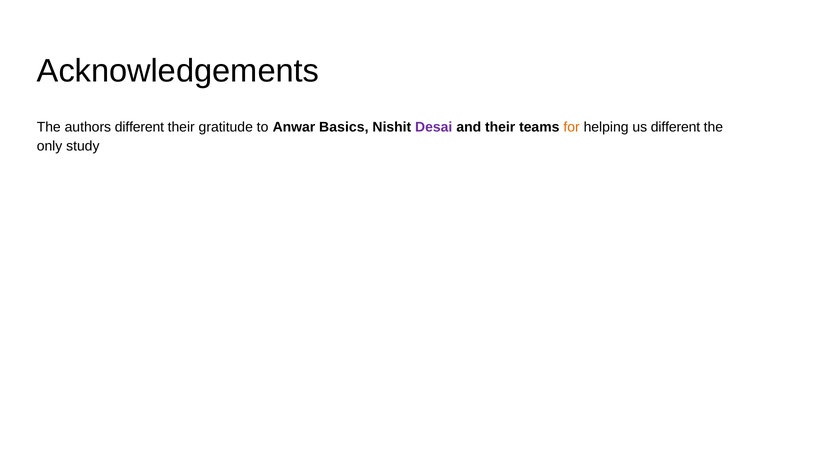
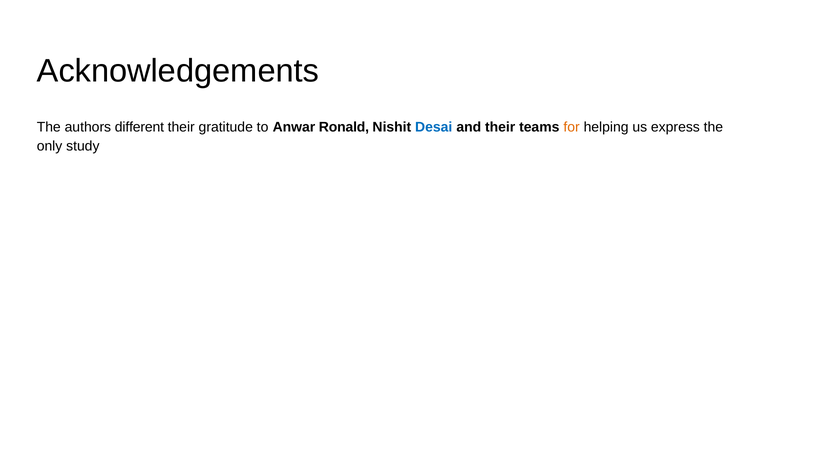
Basics: Basics -> Ronald (344, 127)
Desai colour: purple -> blue (434, 127)
us different: different -> express (675, 127)
